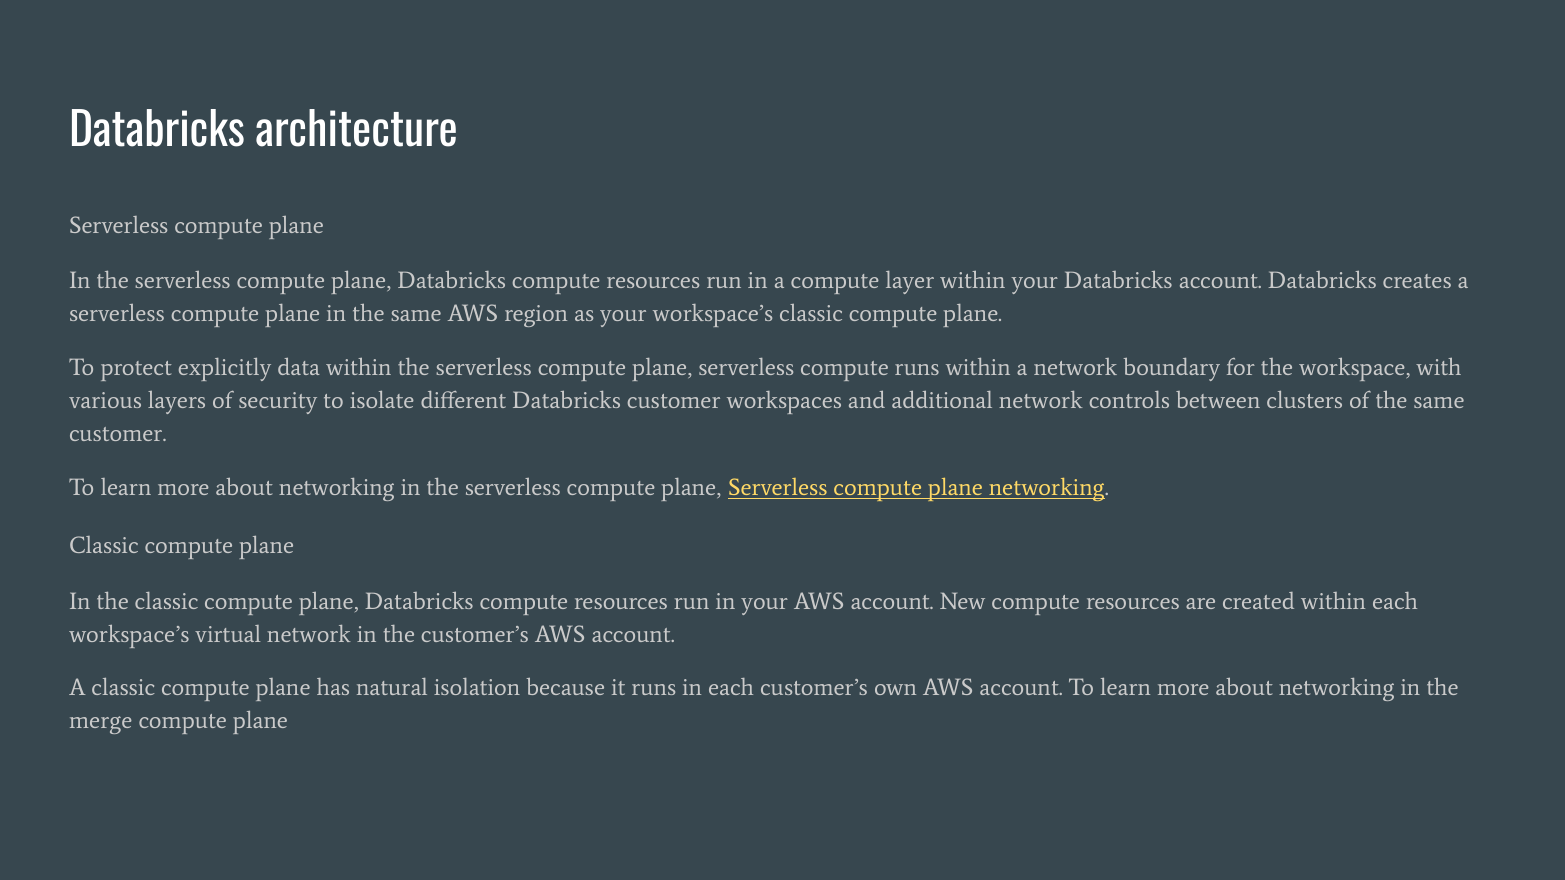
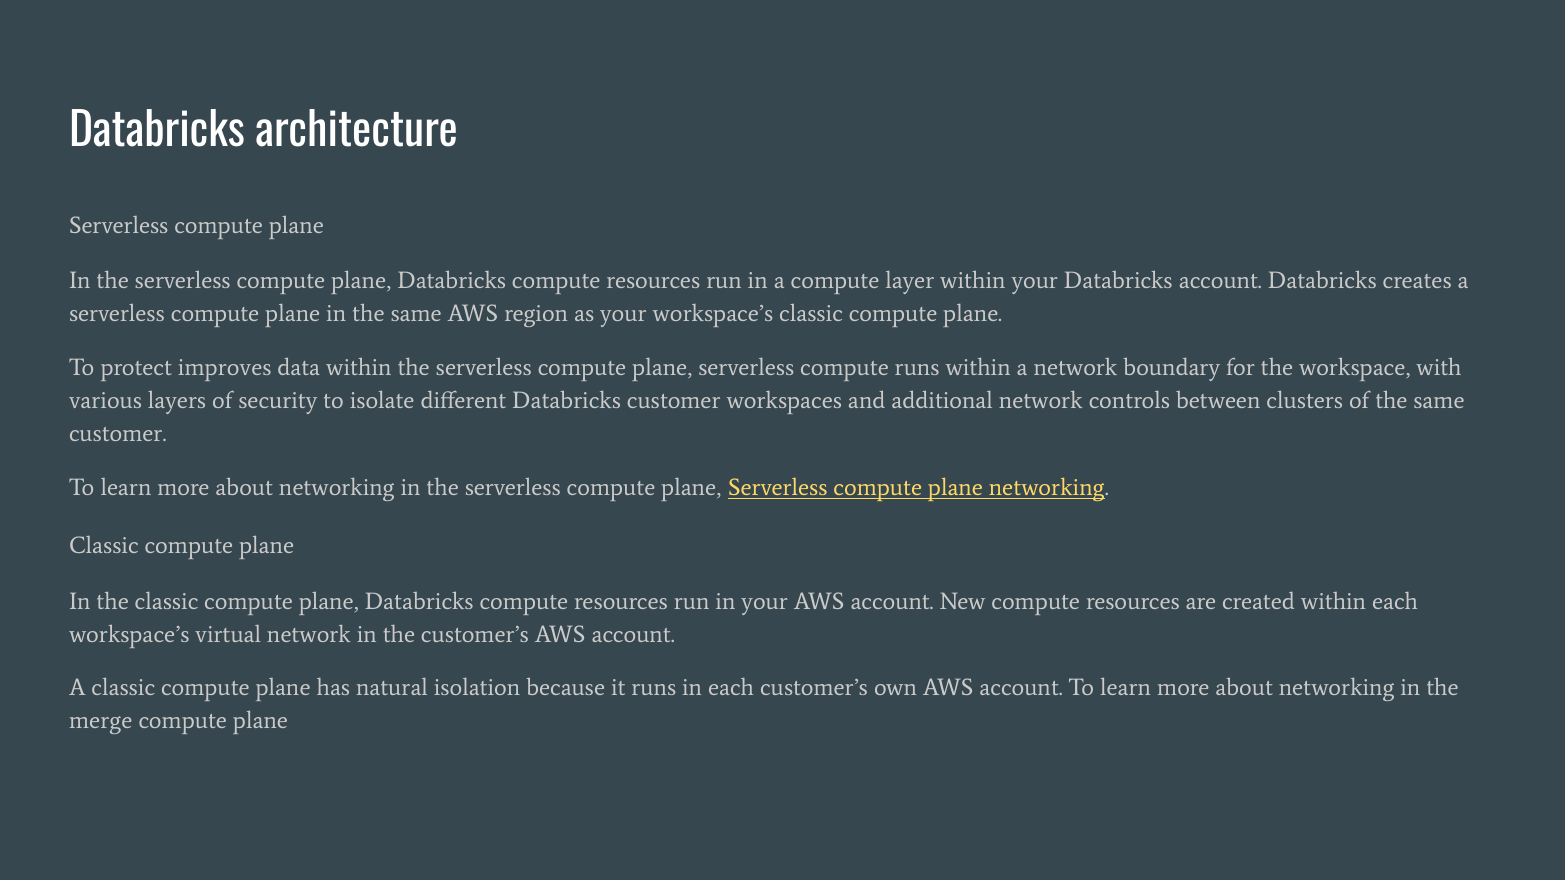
explicitly: explicitly -> improves (225, 368)
